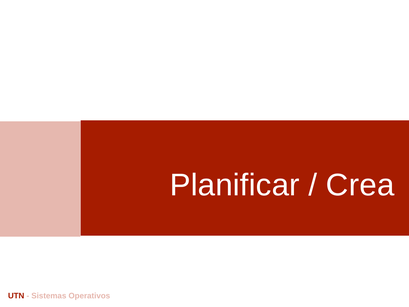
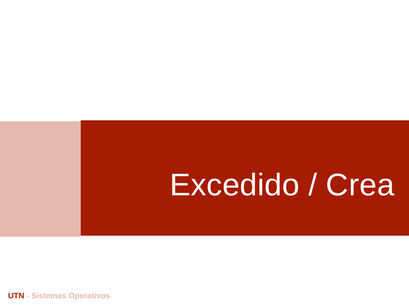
Planificar: Planificar -> Excedido (235, 185)
